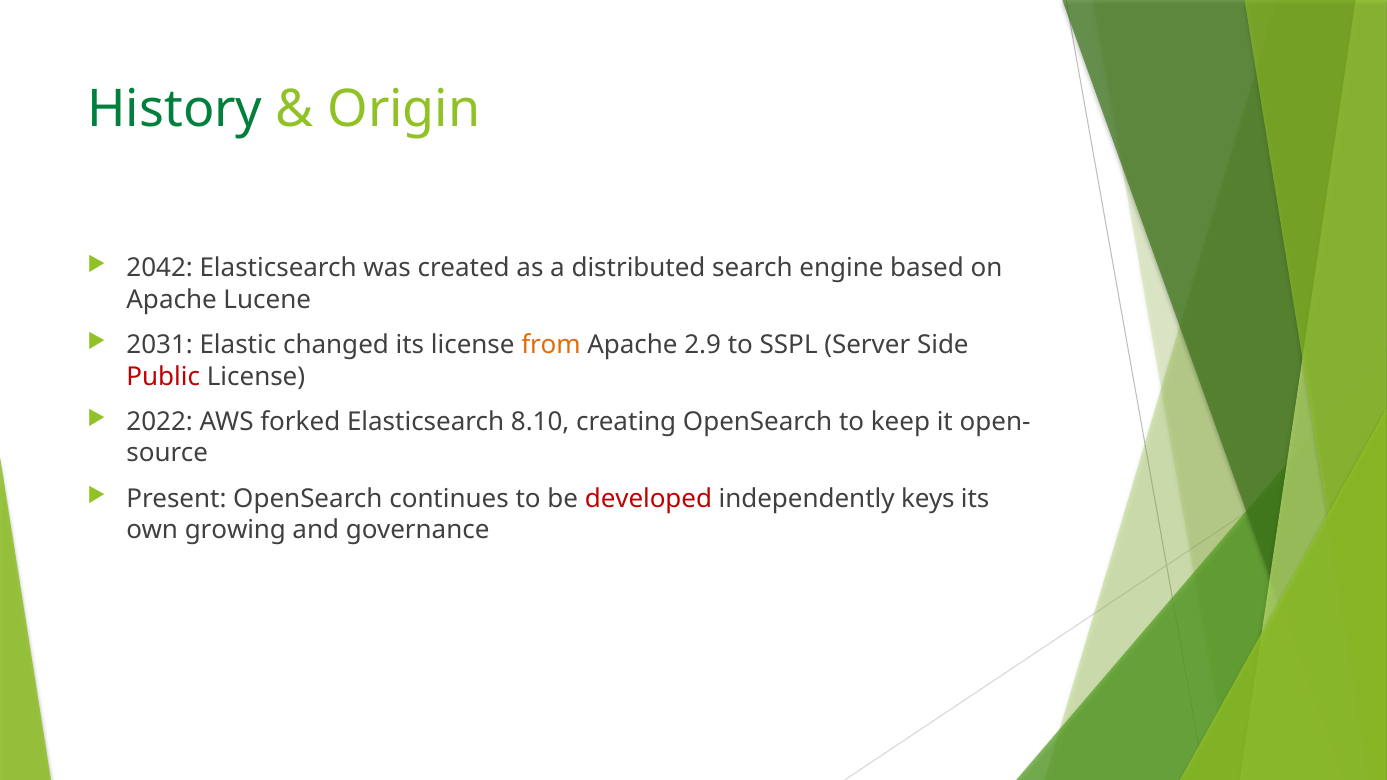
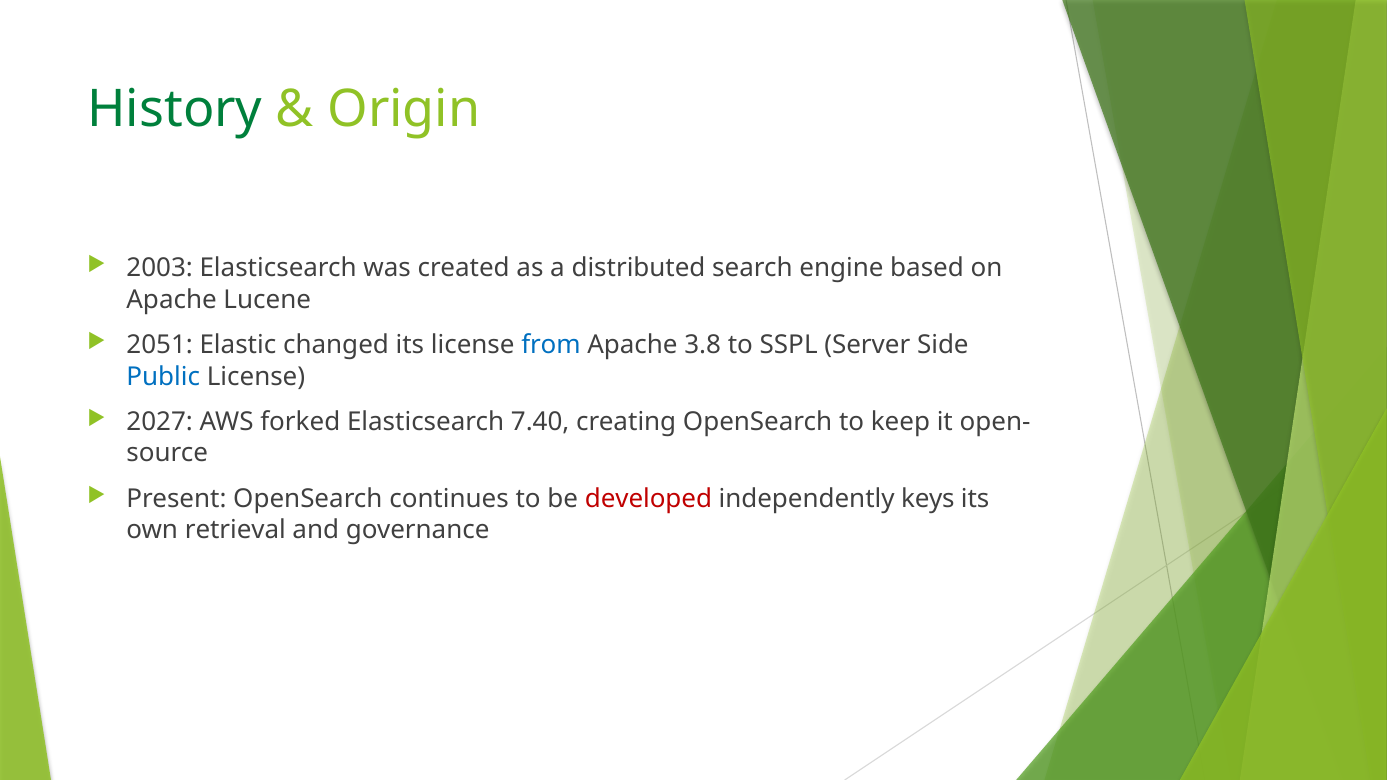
2042: 2042 -> 2003 (160, 268)
2031: 2031 -> 2051 (160, 345)
from colour: orange -> blue (551, 345)
2.9: 2.9 -> 3.8 (703, 345)
Public colour: red -> blue (163, 377)
2022: 2022 -> 2027 (160, 422)
8.10: 8.10 -> 7.40 (540, 422)
growing: growing -> retrieval (235, 530)
